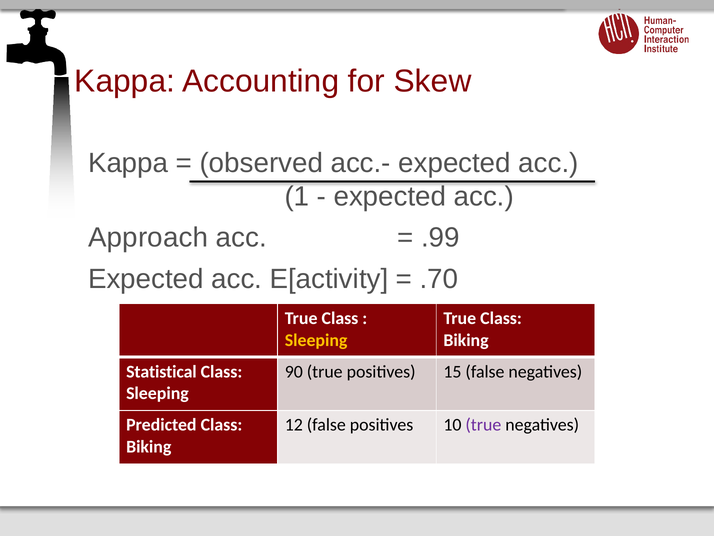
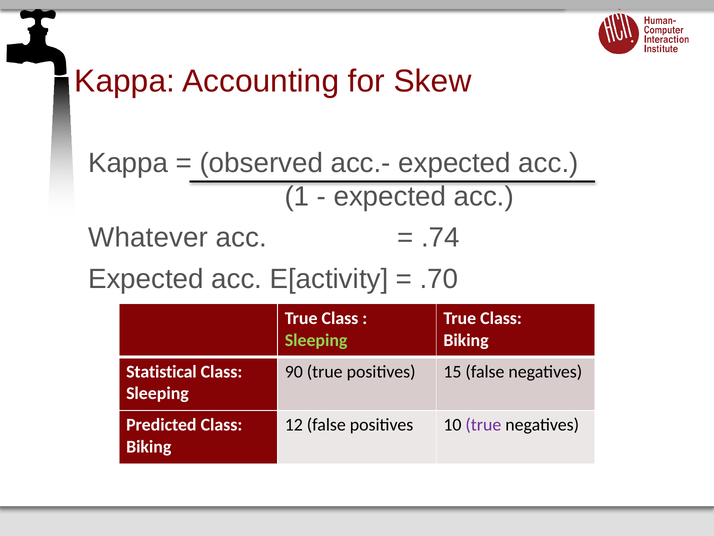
Approach: Approach -> Whatever (148, 237)
.99: .99 -> .74 (440, 237)
Sleeping colour: yellow -> light green (316, 340)
